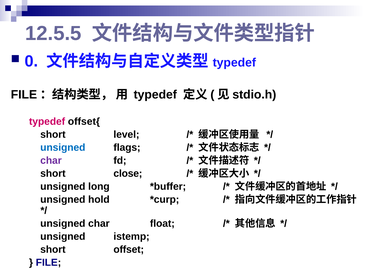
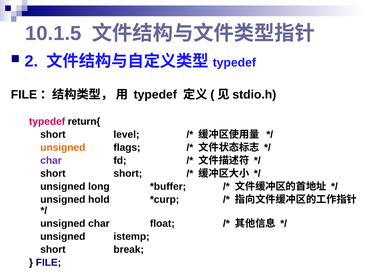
12.5.5: 12.5.5 -> 10.1.5 (53, 33)
0: 0 -> 2 (31, 61)
offset{: offset{ -> return{ (84, 122)
unsigned colour: blue -> orange (63, 147)
short close: close -> short (128, 173)
offset: offset -> break (129, 249)
